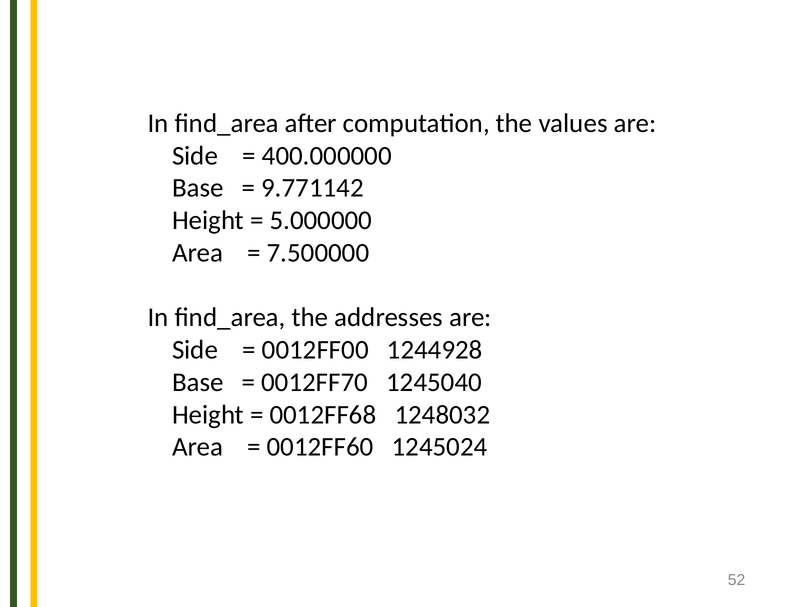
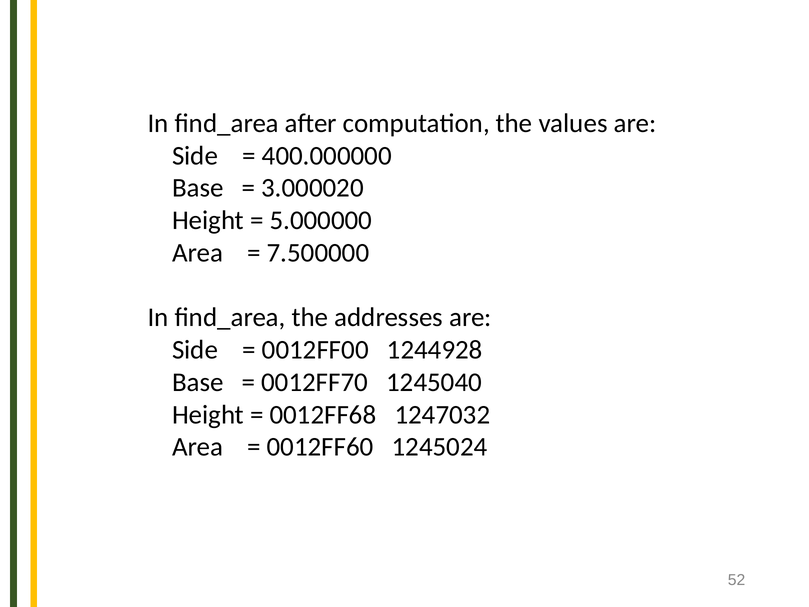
9.771142: 9.771142 -> 3.000020 (312, 188)
1248032: 1248032 -> 1247032 (442, 414)
